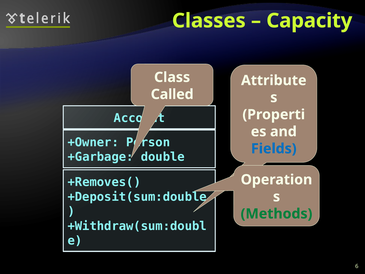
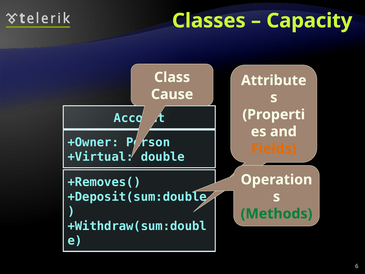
Called: Called -> Cause (172, 94)
Fields colour: blue -> orange (274, 149)
+Garbage: +Garbage -> +Virtual (101, 157)
